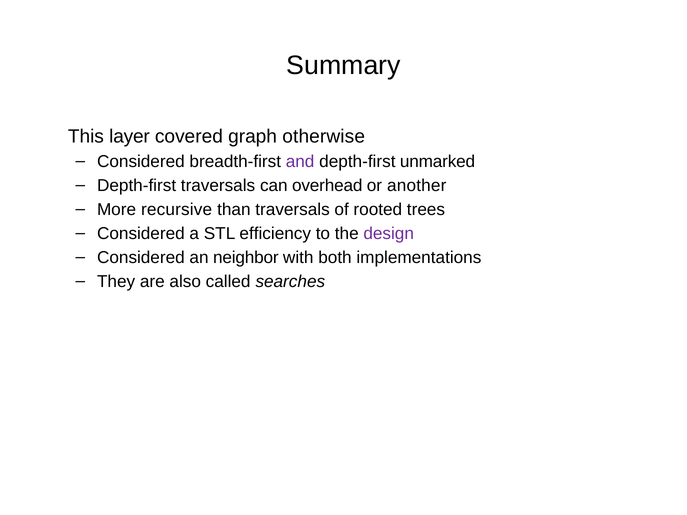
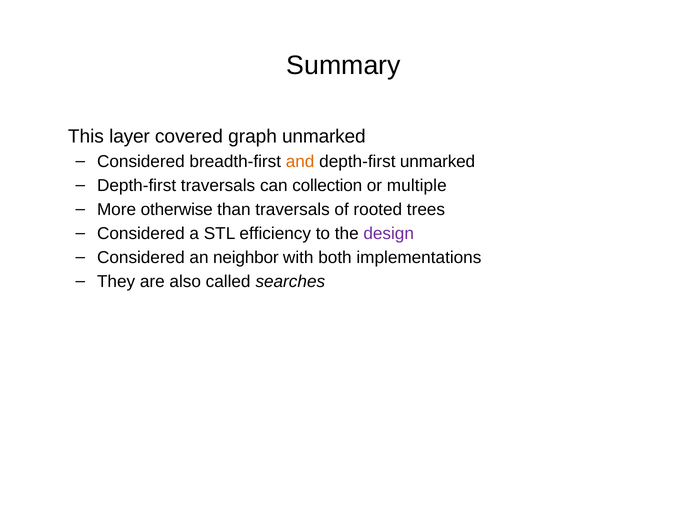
graph otherwise: otherwise -> unmarked (324, 136)
and colour: purple -> orange (300, 162)
overhead: overhead -> collection (327, 186)
another: another -> multiple (417, 186)
recursive: recursive -> otherwise (177, 210)
